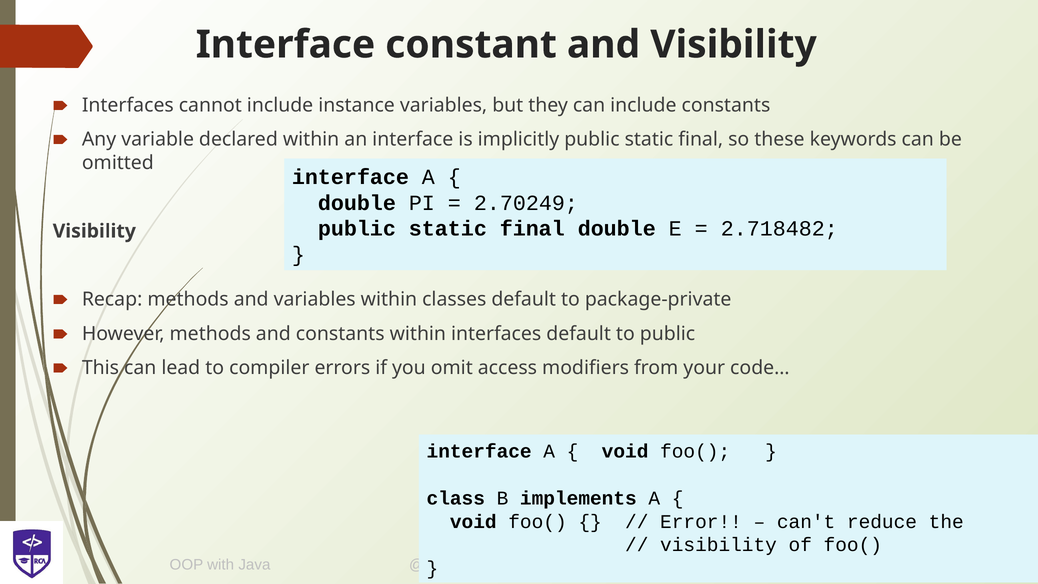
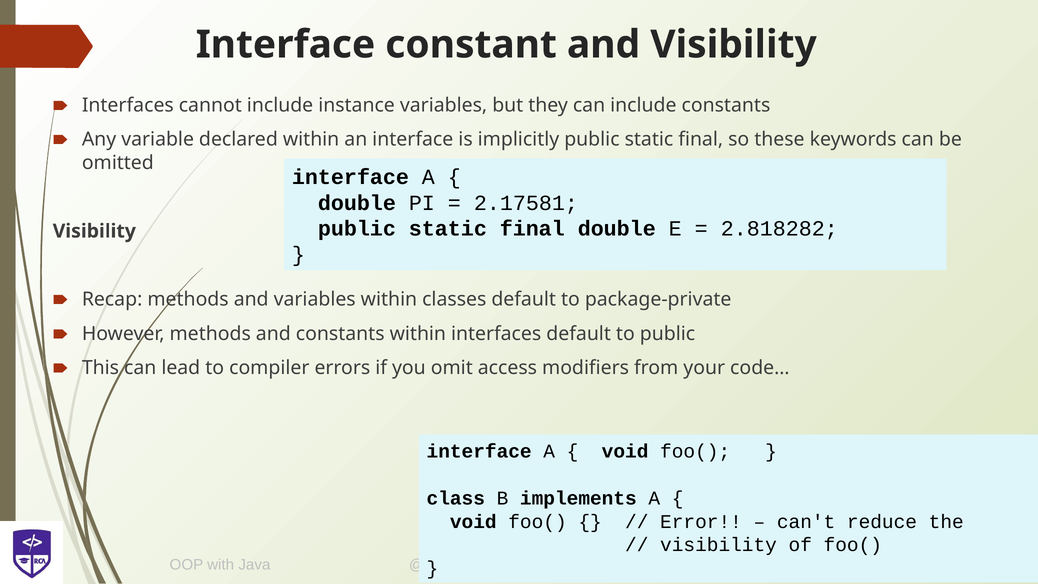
2.70249: 2.70249 -> 2.17581 (526, 203)
2.718482: 2.718482 -> 2.818282 (779, 229)
